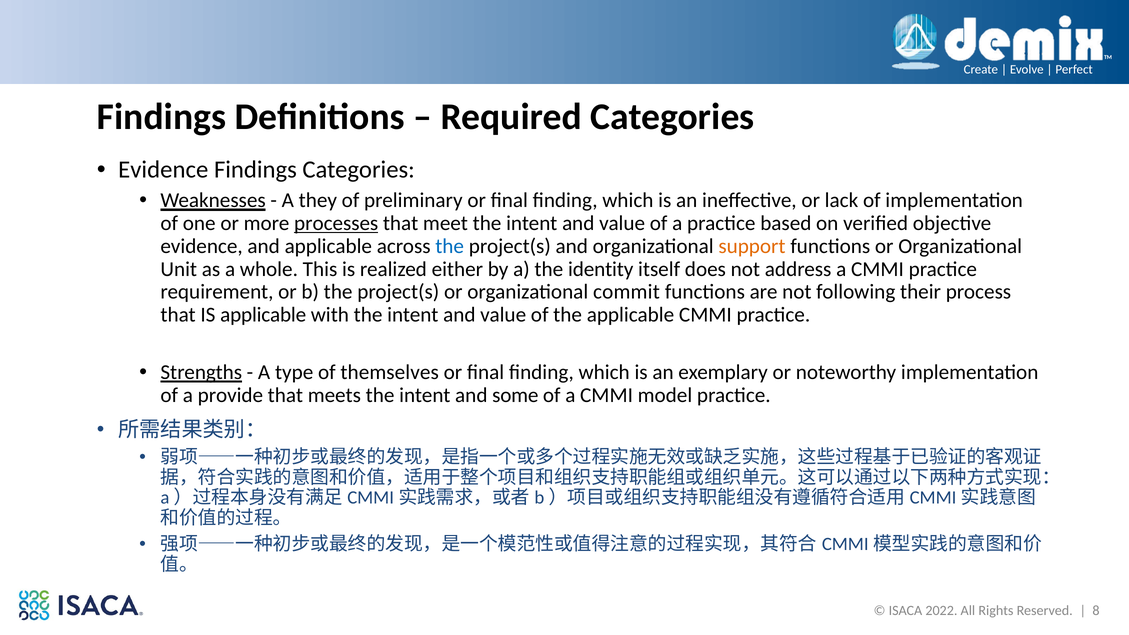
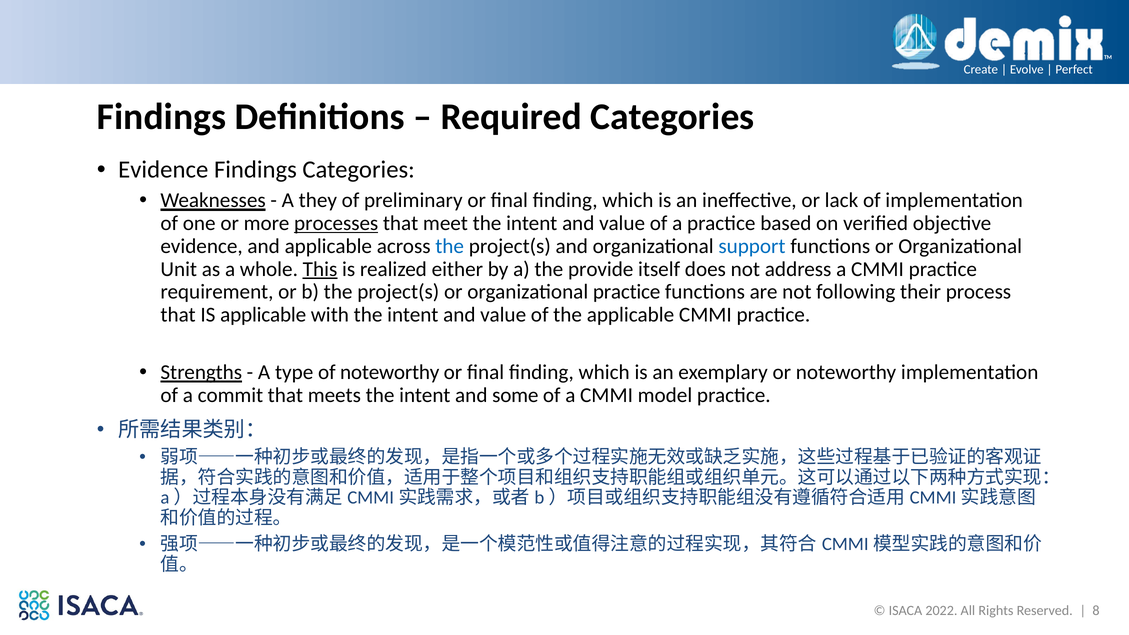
support colour: orange -> blue (752, 246)
This underline: none -> present (320, 269)
identity: identity -> provide (601, 269)
organizational commit: commit -> practice (627, 292)
of themselves: themselves -> noteworthy (390, 372)
provide: provide -> commit (230, 395)
